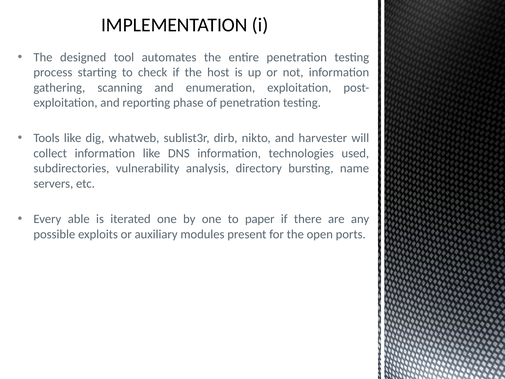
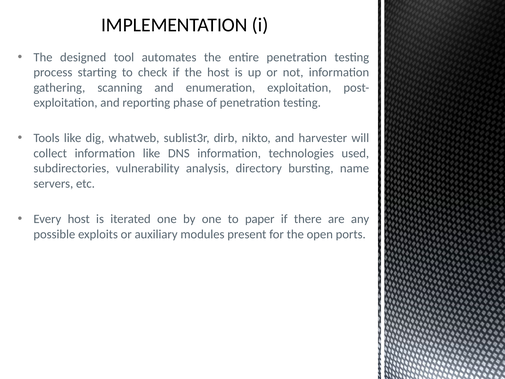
Every able: able -> host (79, 219)
